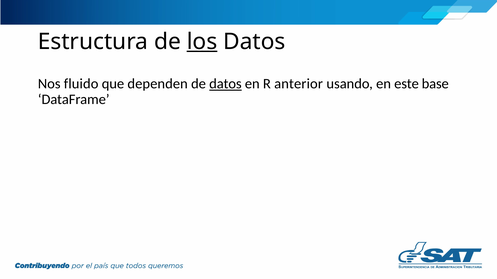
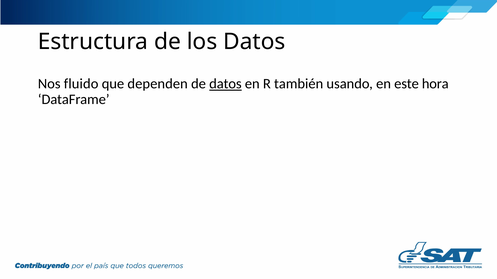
los underline: present -> none (202, 42)
anterior: anterior -> también (299, 84)
base: base -> hora (435, 84)
